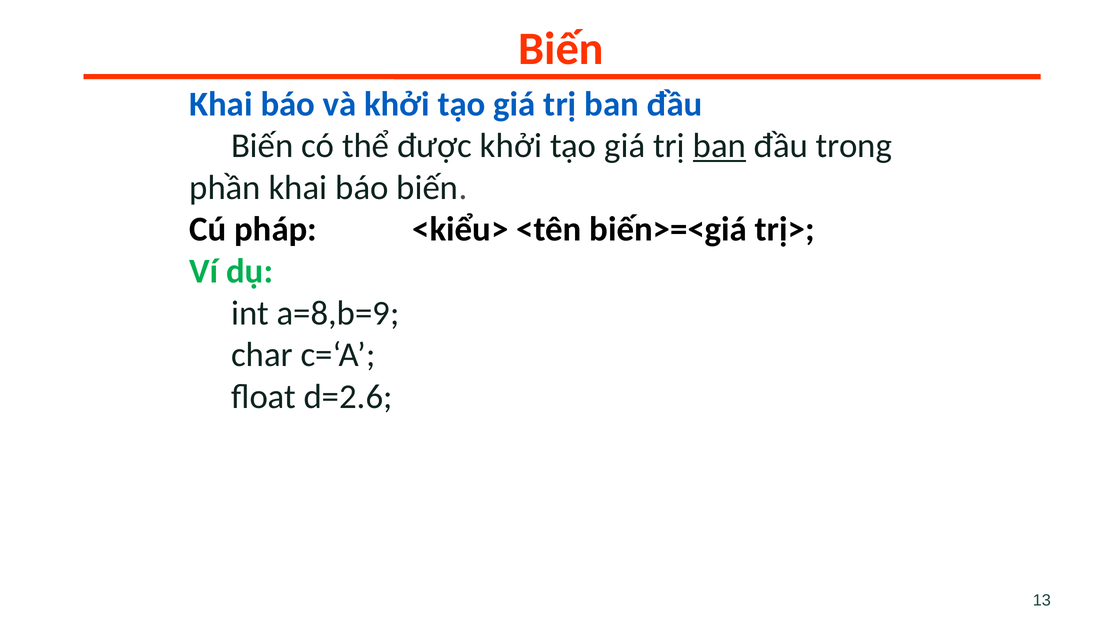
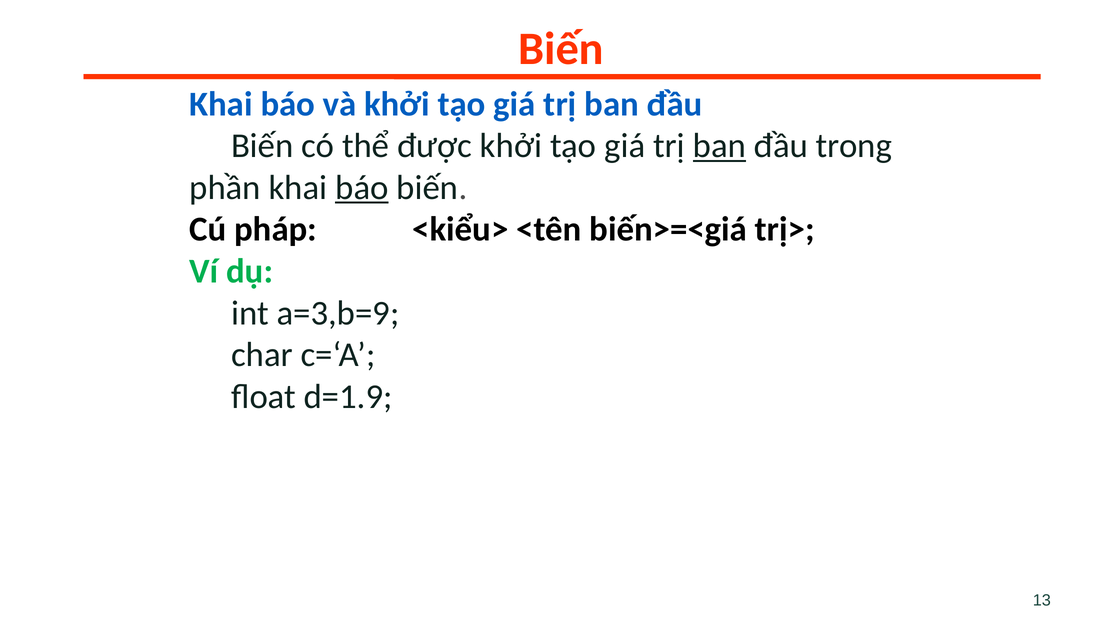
báo underline: none -> present (362, 188)
a=8,b=9: a=8,b=9 -> a=3,b=9 (338, 313)
d=2.6: d=2.6 -> d=1.9 (348, 397)
